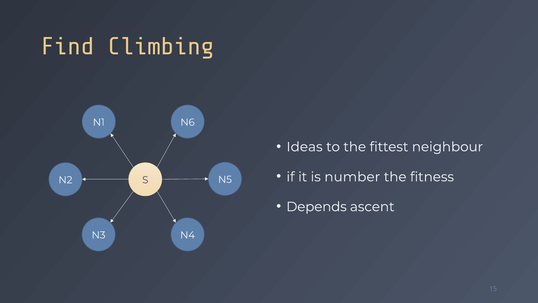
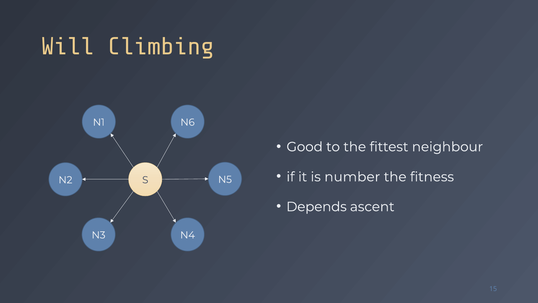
Find: Find -> Will (68, 46)
Ideas: Ideas -> Good (305, 147)
